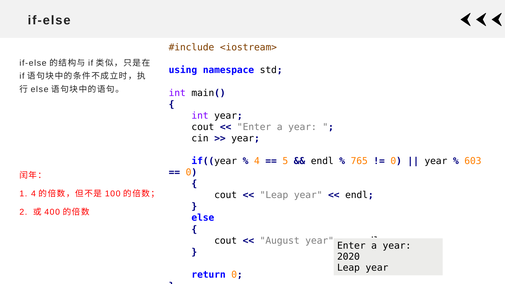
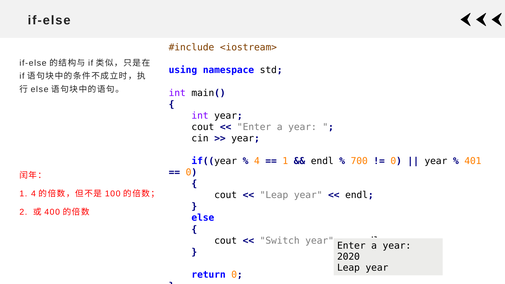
5: 5 -> 1 (285, 161)
765: 765 -> 700 (359, 161)
603: 603 -> 401 (473, 161)
August: August -> Switch (280, 241)
